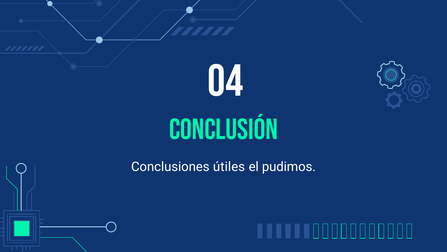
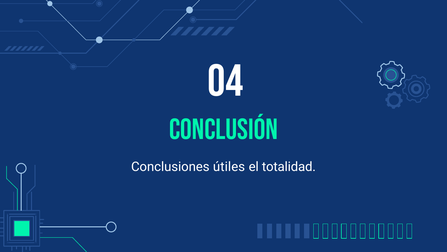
pudimos: pudimos -> totalidad (289, 167)
